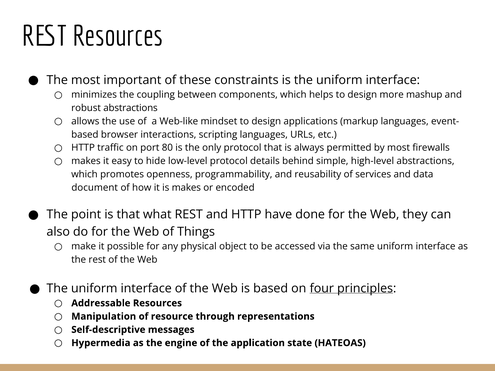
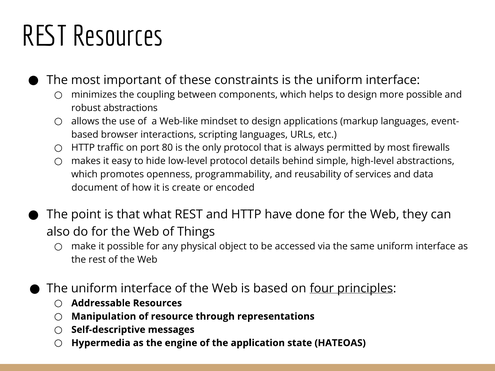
more mashup: mashup -> possible (424, 95)
is makes: makes -> create (186, 188)
